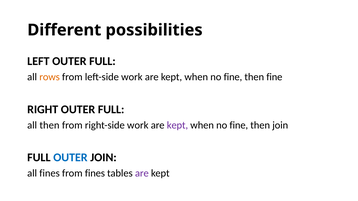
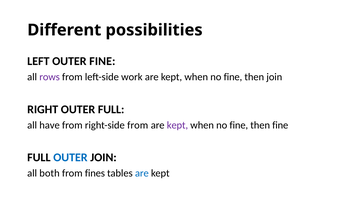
LEFT OUTER FULL: FULL -> FINE (102, 61)
rows colour: orange -> purple (50, 77)
then fine: fine -> join (274, 77)
all then: then -> have (50, 125)
right-side work: work -> from (138, 125)
then join: join -> fine (280, 125)
all fines: fines -> both (49, 174)
are colour: purple -> blue (142, 174)
